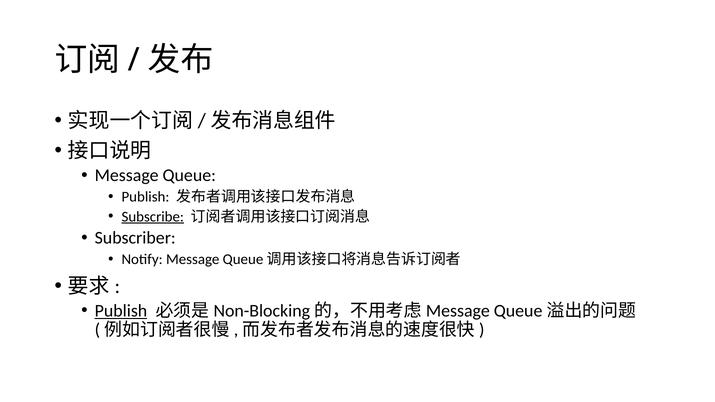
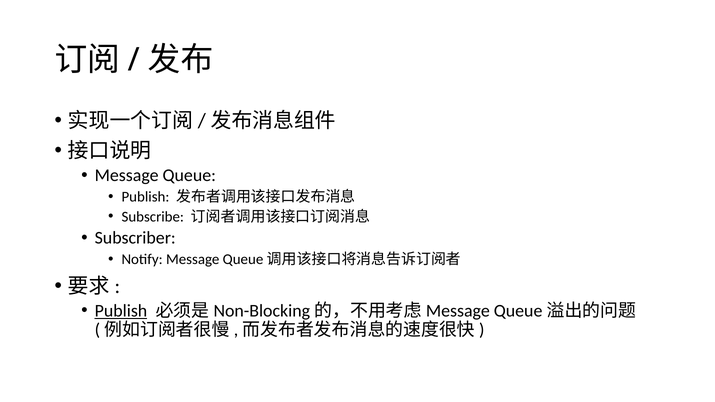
Subscribe underline: present -> none (153, 217)
